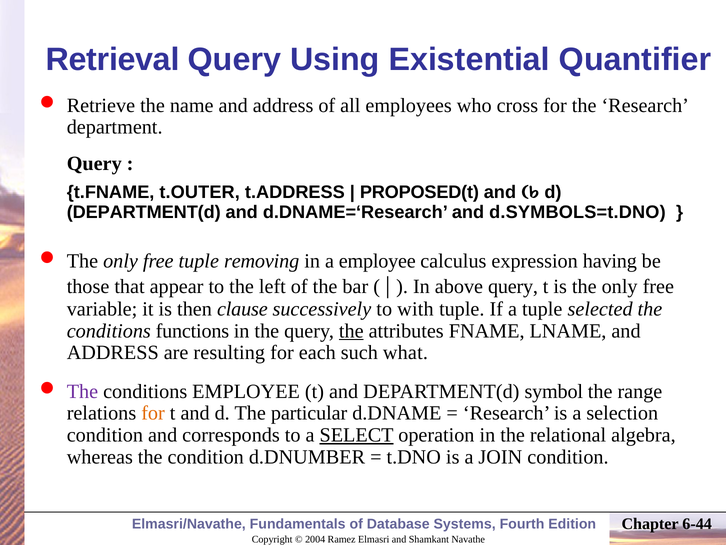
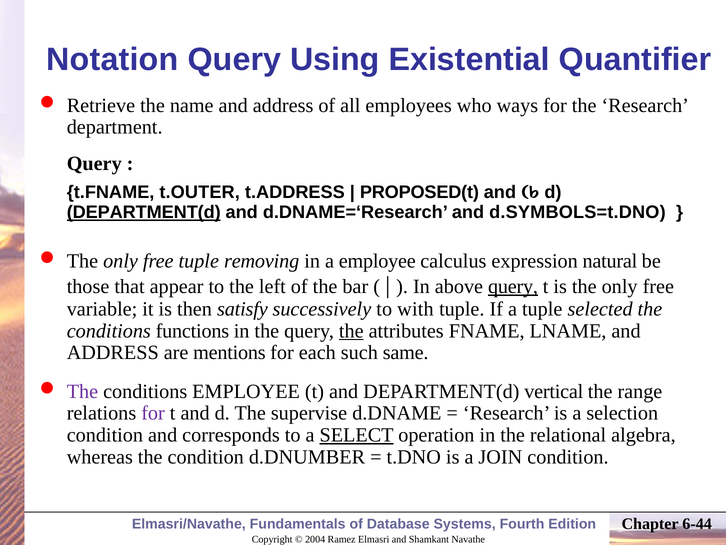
Retrieval: Retrieval -> Notation (112, 60)
cross: cross -> ways (517, 105)
DEPARTMENT(d underline: none -> present (144, 212)
having: having -> natural (610, 261)
query underline: none -> present (513, 286)
clause: clause -> satisfy (242, 309)
resulting: resulting -> mentions (229, 352)
what: what -> same (406, 352)
symbol: symbol -> vertical (554, 391)
for colour: orange -> purple (153, 413)
particular: particular -> supervise (309, 413)
